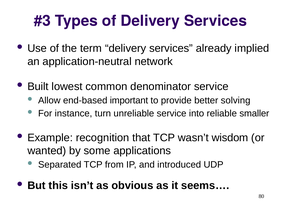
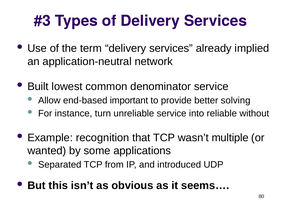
smaller: smaller -> without (254, 114)
wisdom: wisdom -> multiple (230, 138)
